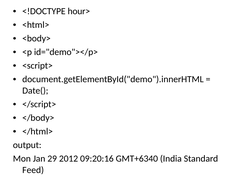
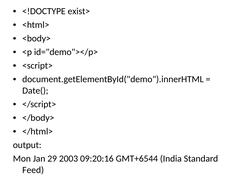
hour>: hour> -> exist> (79, 11)
2012: 2012 -> 2003 (69, 159)
GMT+6340: GMT+6340 -> GMT+6544 (137, 159)
